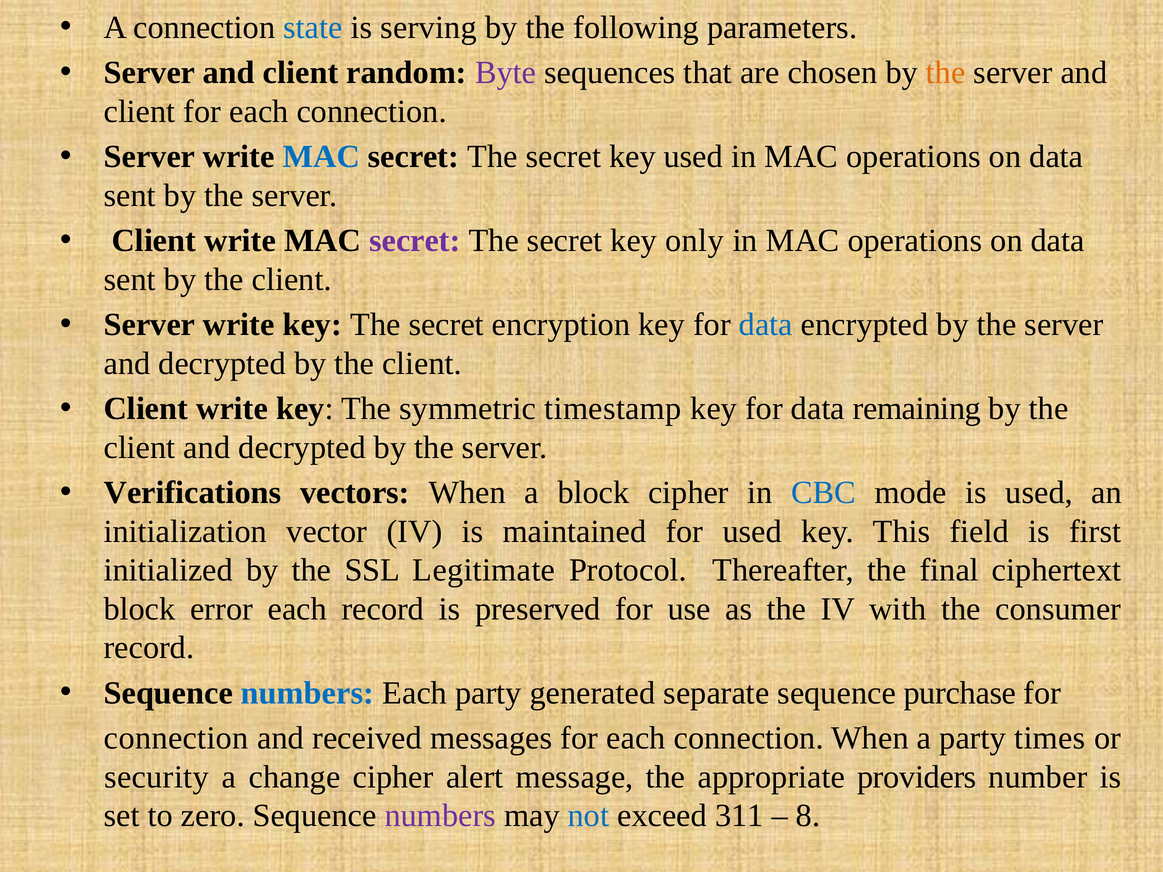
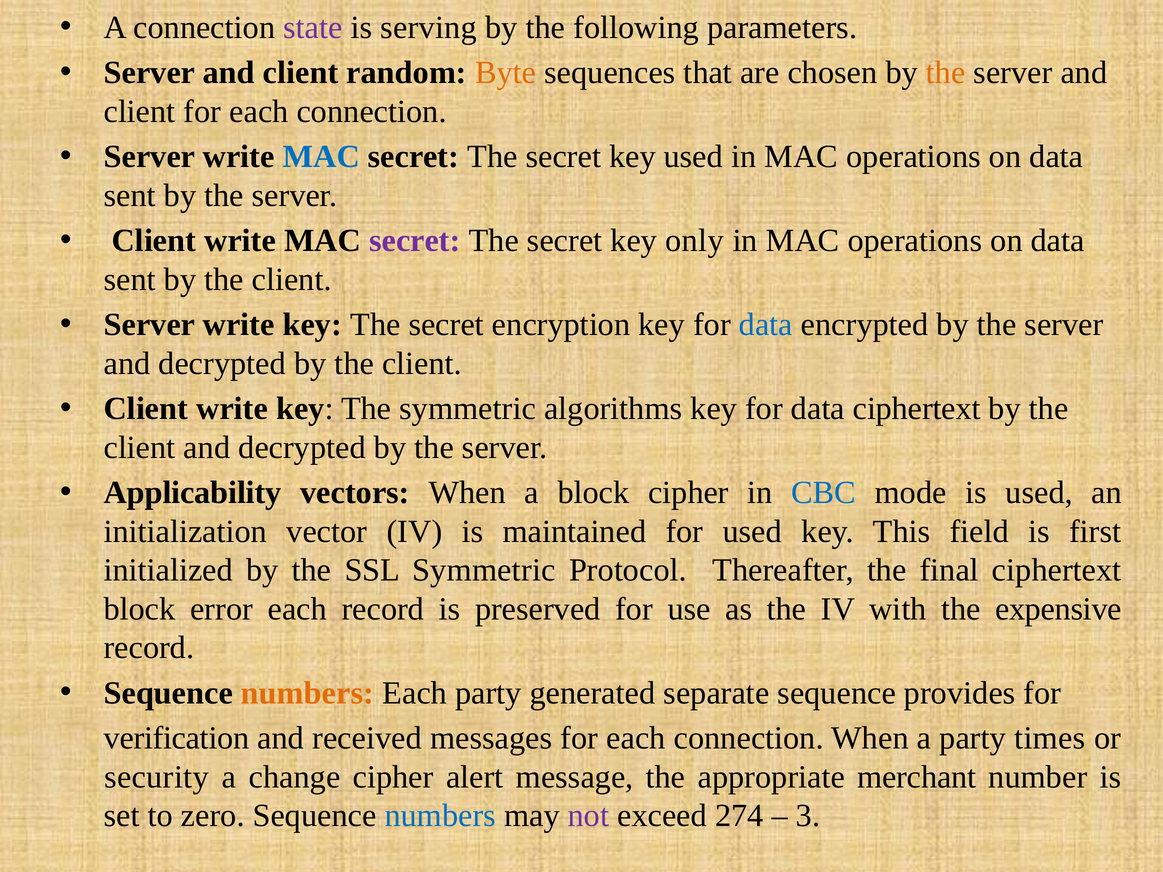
state colour: blue -> purple (313, 27)
Byte colour: purple -> orange (506, 73)
timestamp: timestamp -> algorithms (613, 409)
data remaining: remaining -> ciphertext (917, 409)
Verifications: Verifications -> Applicability (193, 493)
SSL Legitimate: Legitimate -> Symmetric (484, 570)
consumer: consumer -> expensive (1058, 609)
numbers colour: blue -> orange (307, 693)
purchase: purchase -> provides (960, 693)
connection: connection -> verification (177, 738)
providers: providers -> merchant (917, 777)
numbers colour: purple -> blue (440, 816)
not colour: blue -> purple (588, 816)
311: 311 -> 274 (739, 816)
8: 8 -> 3 (808, 816)
